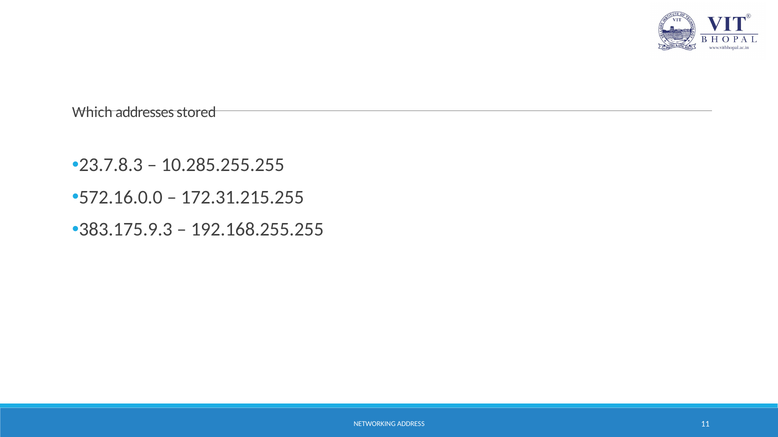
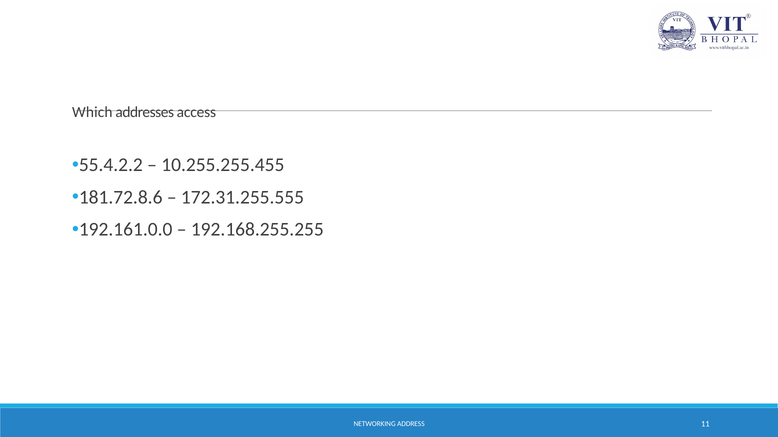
stored: stored -> access (196, 112)
23.7.8.3: 23.7.8.3 -> 55.4.2.2 (111, 165)
10.285.255.255: 10.285.255.255 -> 10.255.255.455 (223, 165)
572.16.0.0: 572.16.0.0 -> 181.72.8.6 (121, 198)
172.31.215.255: 172.31.215.255 -> 172.31.255.555 (243, 198)
383.175.9.3: 383.175.9.3 -> 192.161.0.0 (126, 230)
